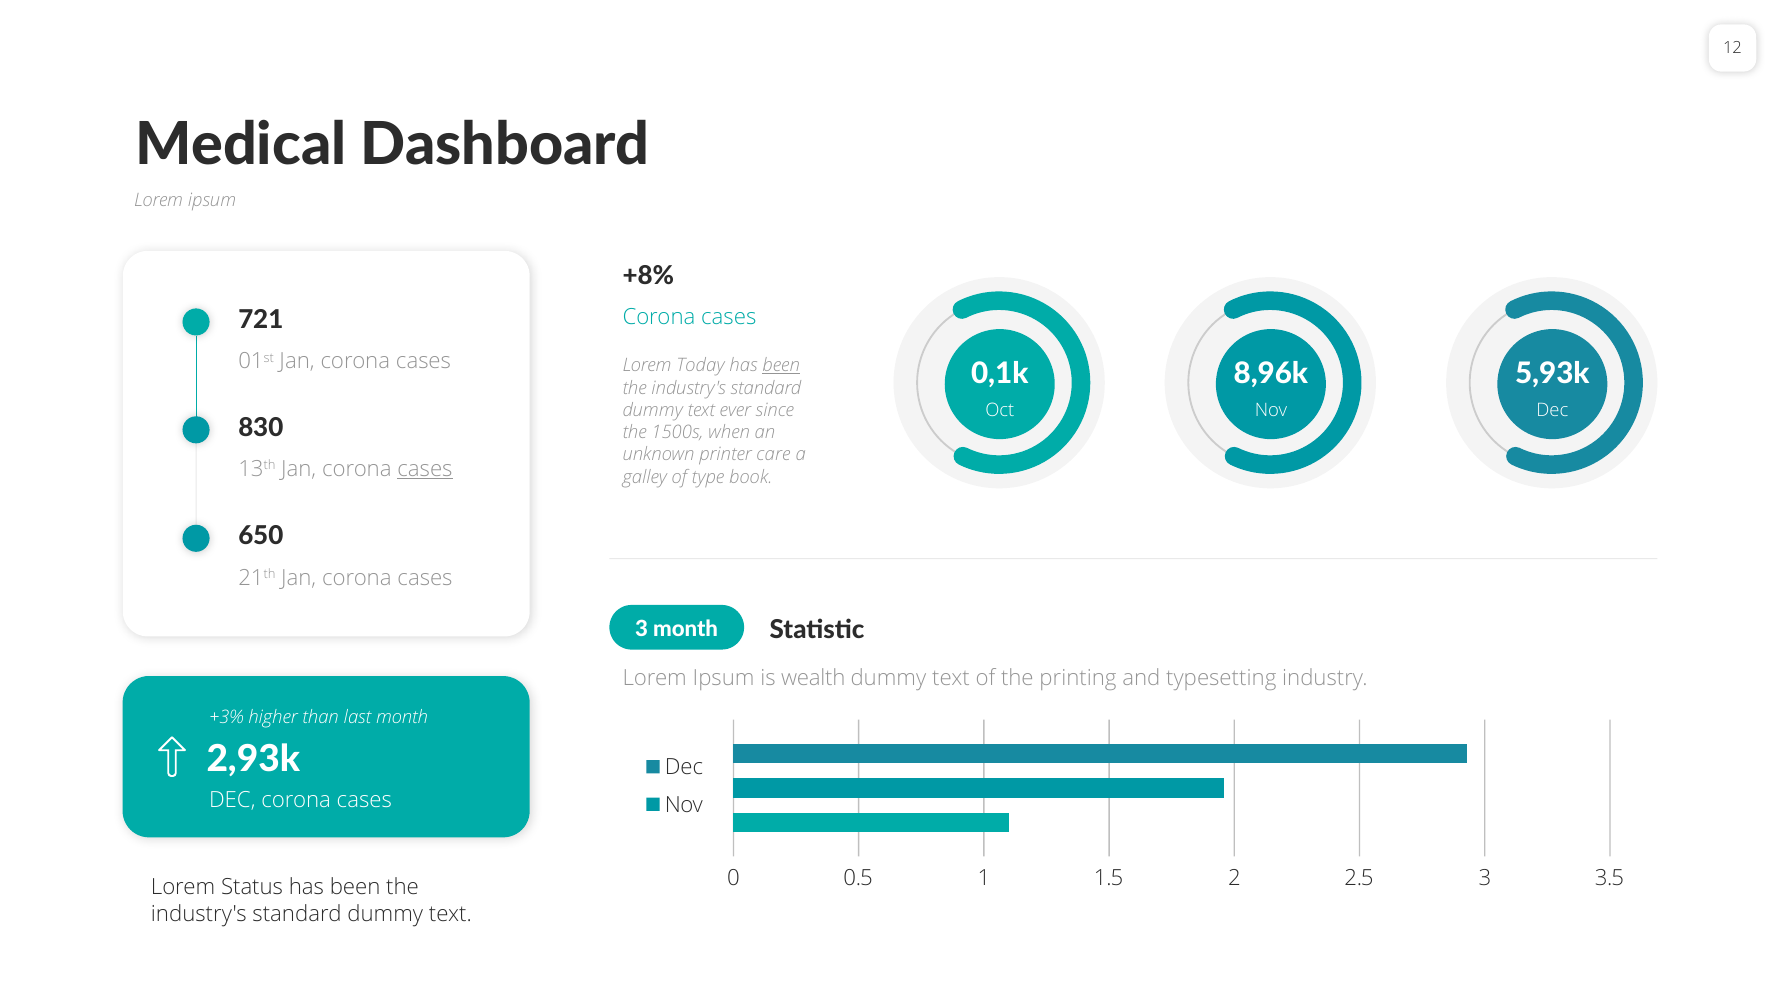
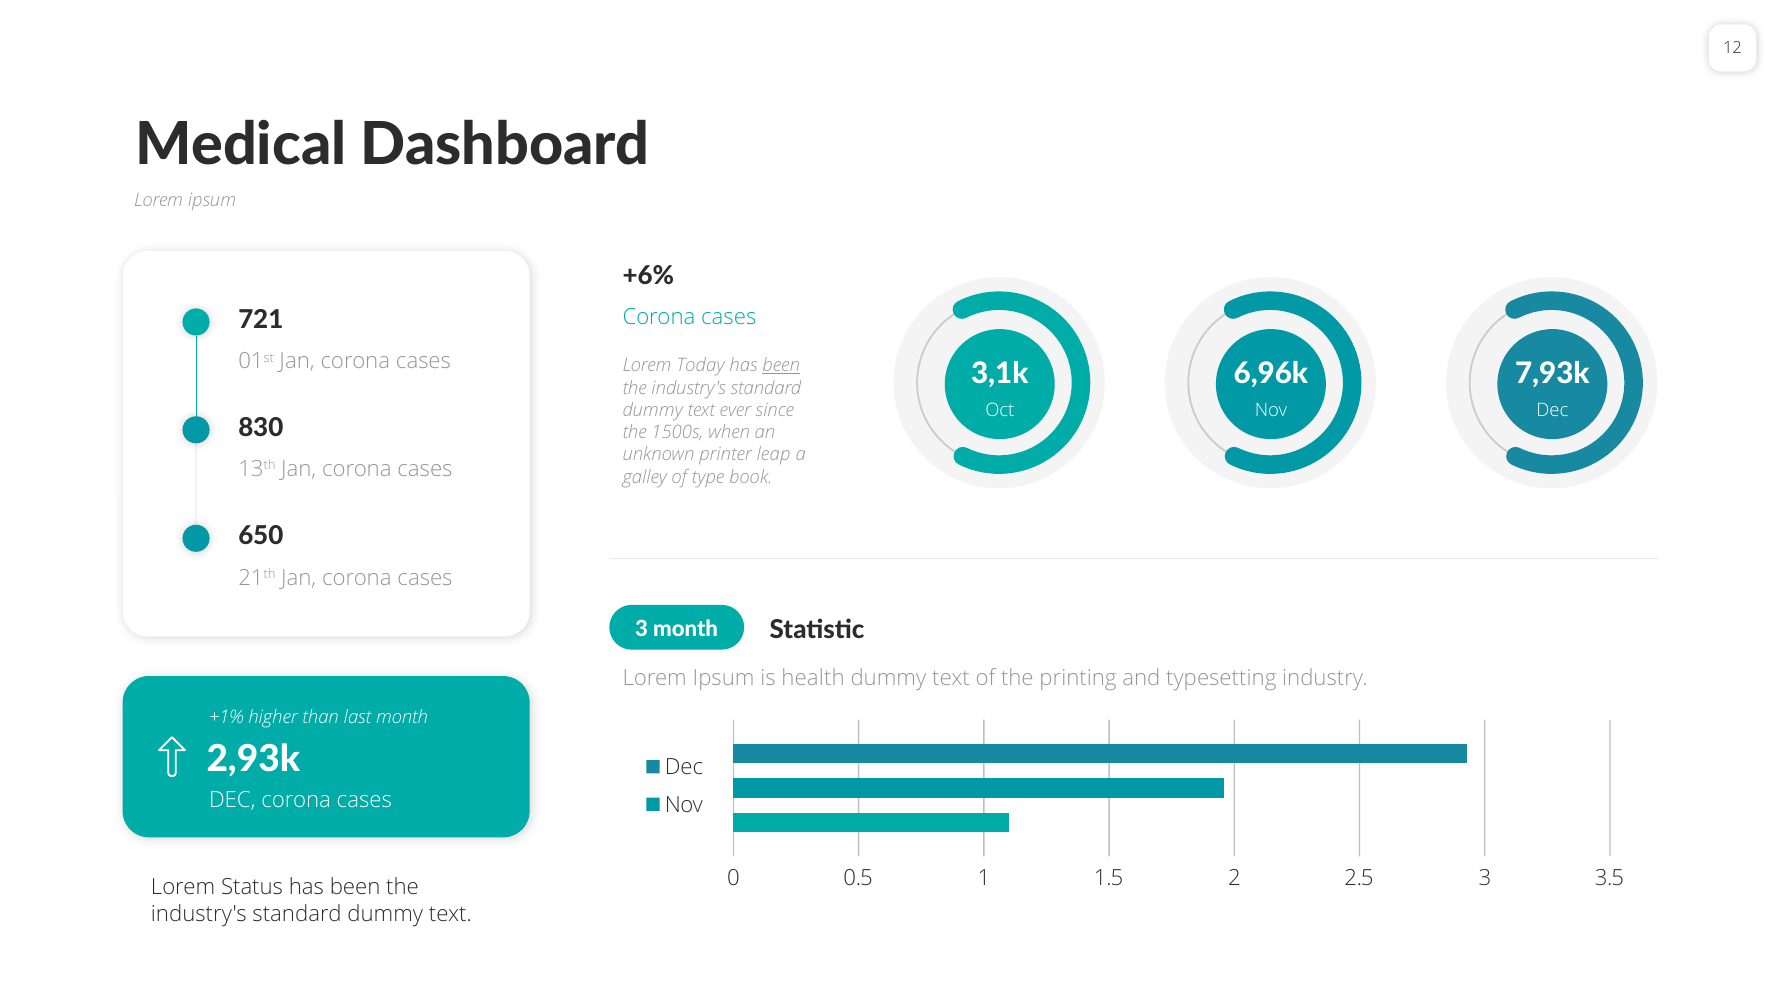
+8%: +8% -> +6% (648, 276)
0,1k: 0,1k -> 3,1k (1000, 374)
8,96k: 8,96k -> 6,96k (1271, 374)
5,93k: 5,93k -> 7,93k (1552, 374)
care: care -> leap (773, 455)
cases underline: present -> none (425, 469)
wealth: wealth -> health (813, 679)
+3%: +3% -> +1% (226, 718)
